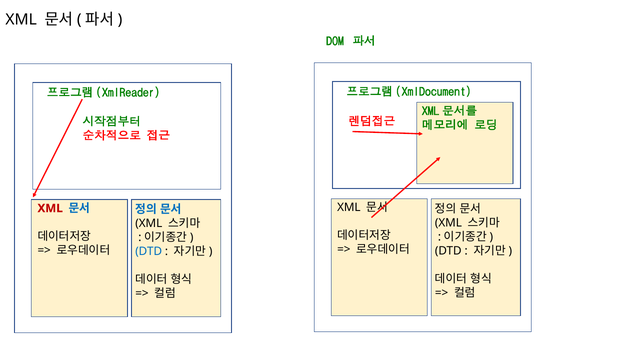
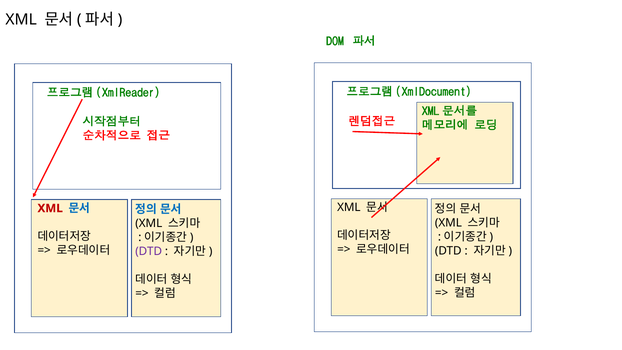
DTD colour: blue -> purple (149, 251)
